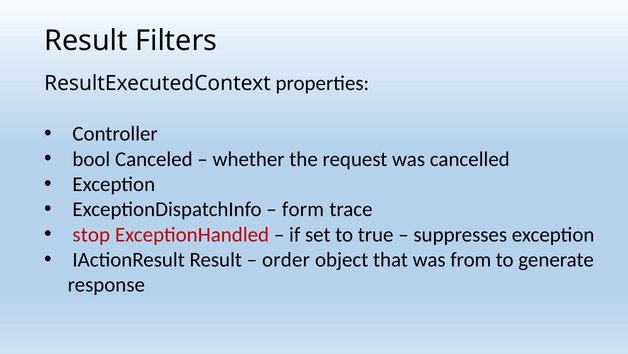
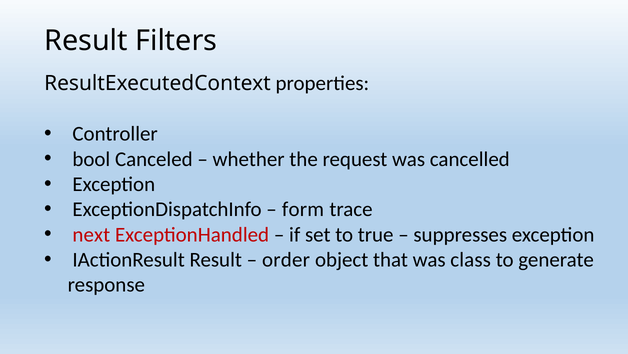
stop: stop -> next (91, 234)
from: from -> class (471, 259)
